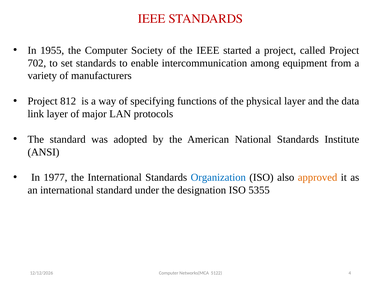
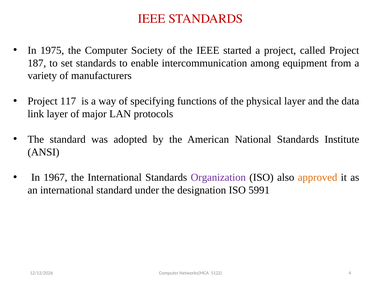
1955: 1955 -> 1975 (52, 50)
702: 702 -> 187 (37, 63)
812: 812 -> 117 (68, 101)
1977: 1977 -> 1967 (55, 177)
Organization colour: blue -> purple (218, 177)
5355: 5355 -> 5991 (259, 190)
